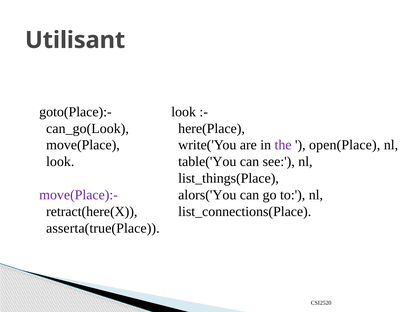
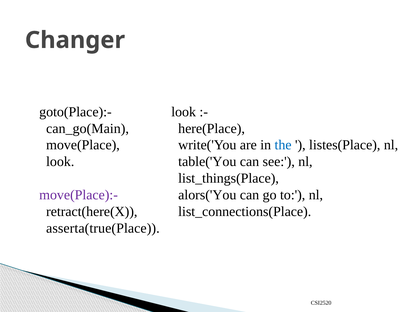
Utilisant: Utilisant -> Changer (75, 40)
can_go(Look: can_go(Look -> can_go(Main (88, 129)
the colour: purple -> blue (283, 145)
open(Place: open(Place -> listes(Place (345, 145)
